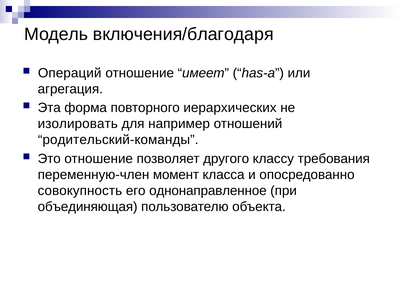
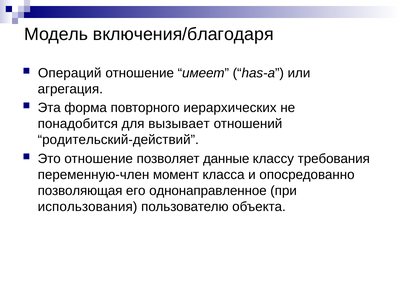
изолировать: изолировать -> понадобится (78, 124)
например: например -> вызывает (179, 124)
родительский-команды: родительский-команды -> родительский-действий (118, 140)
другого: другого -> данные (226, 158)
совокупность: совокупность -> позволяющая (80, 191)
объединяющая: объединяющая -> использования (88, 207)
